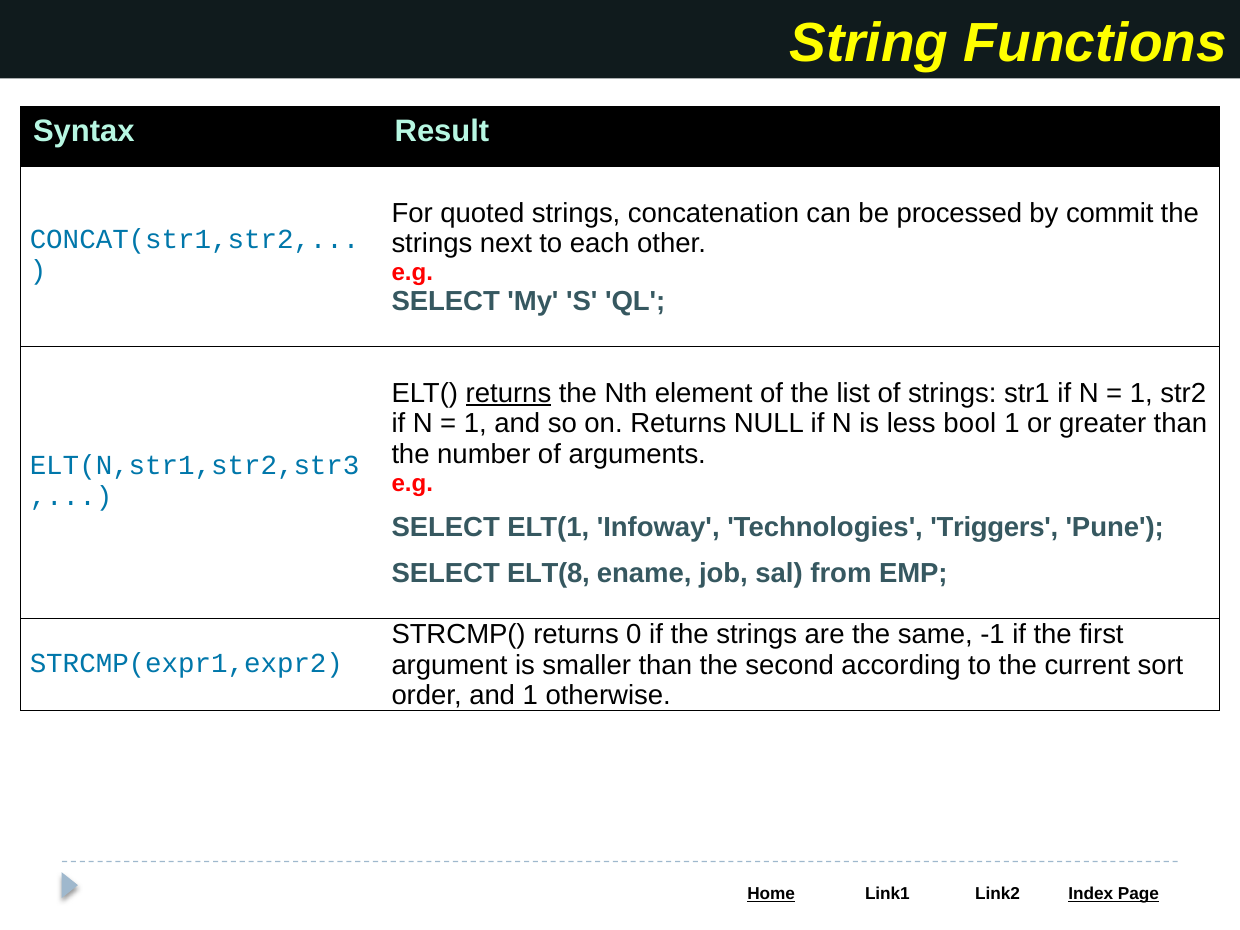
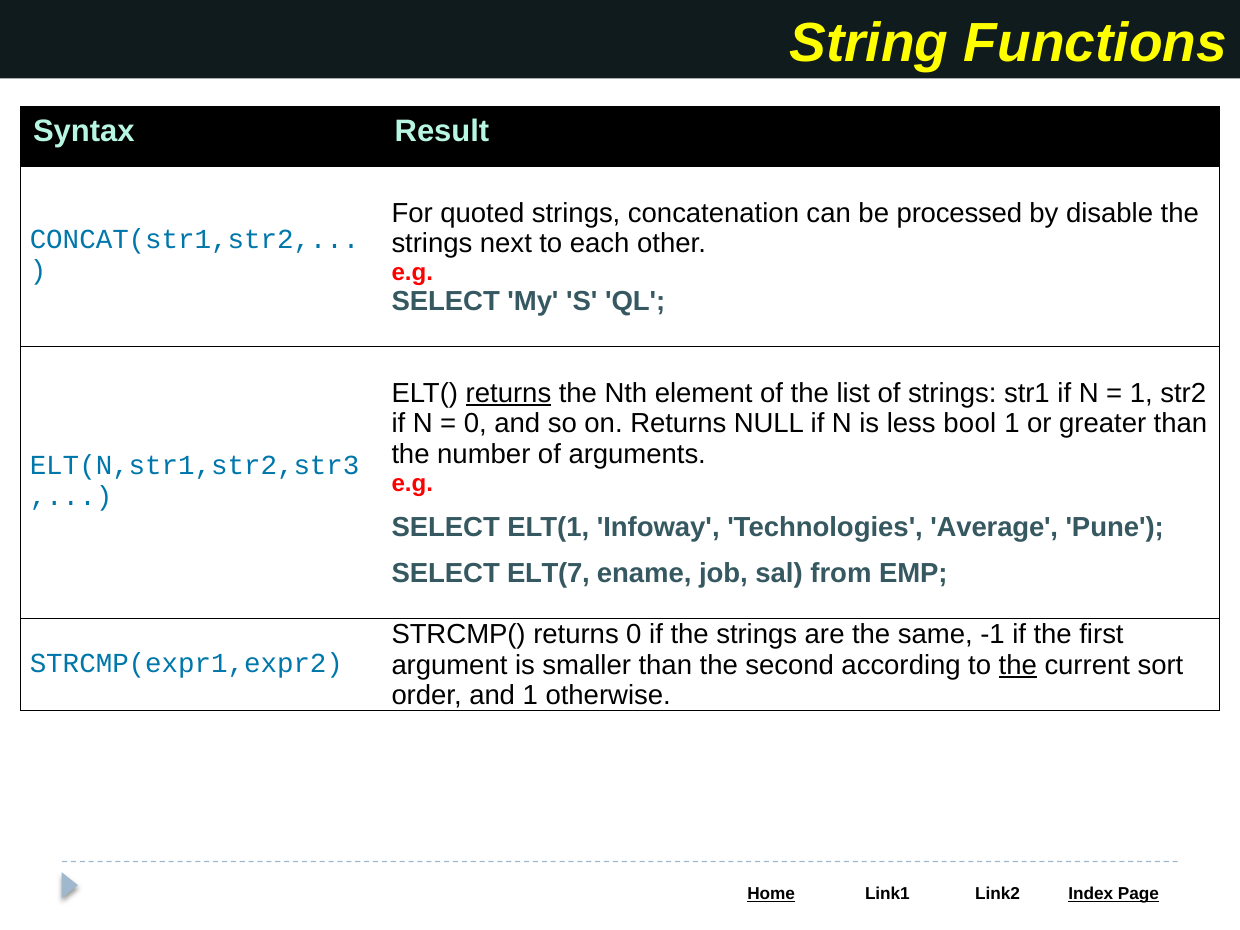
commit: commit -> disable (1110, 213)
1: 1 -> 0 (475, 424)
Triggers: Triggers -> Average (994, 527)
ELT(8: ELT(8 -> ELT(7 (548, 573)
the underline: none -> present (1018, 665)
